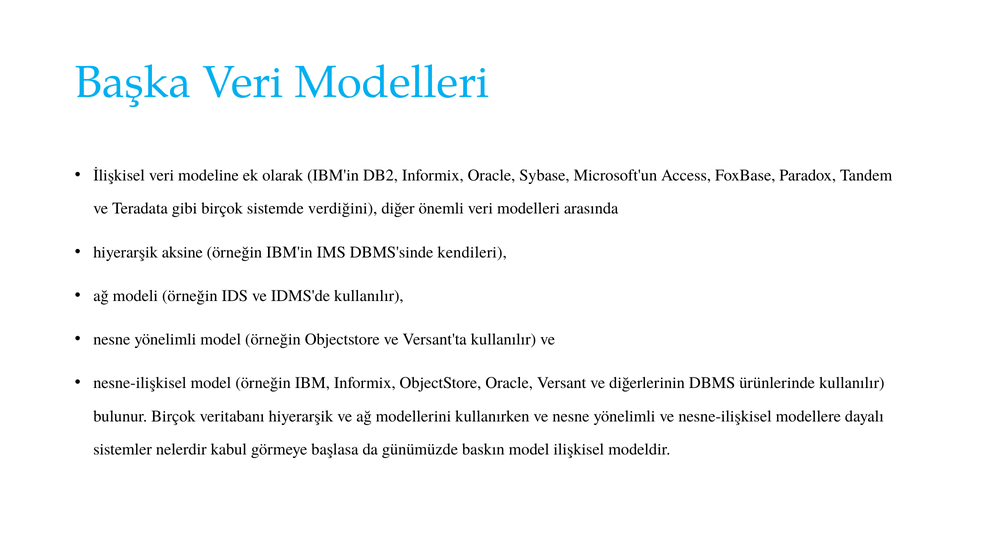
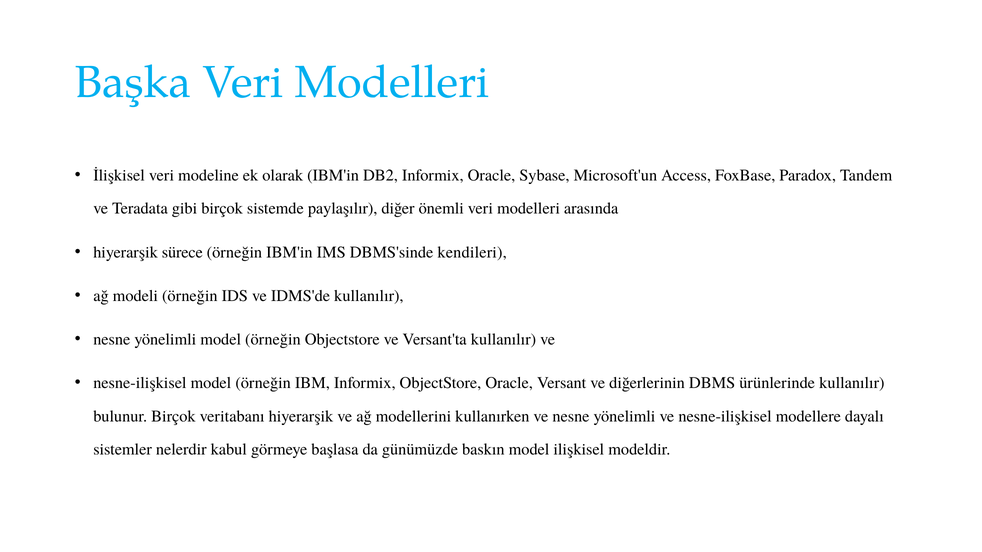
verdiğini: verdiğini -> paylaşılır (343, 209)
aksine: aksine -> sürece (182, 252)
